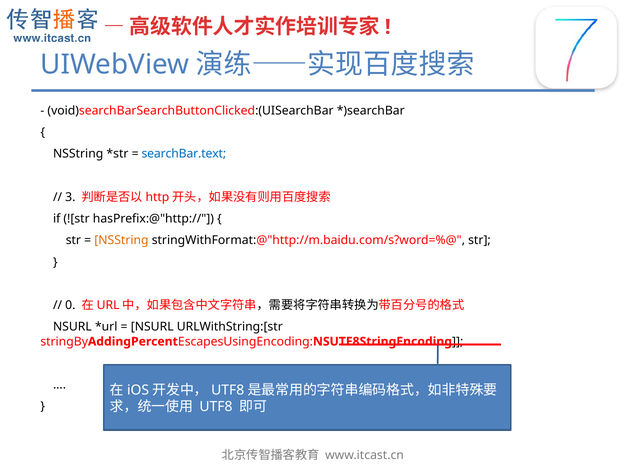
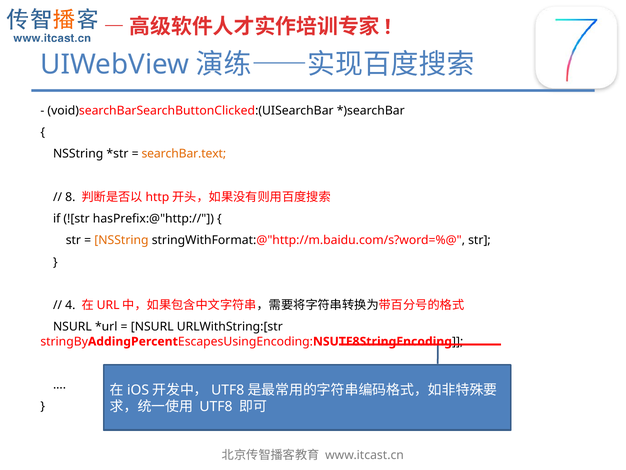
searchBar.text colour: blue -> orange (184, 154)
3: 3 -> 8 (70, 197)
0: 0 -> 4 (70, 305)
